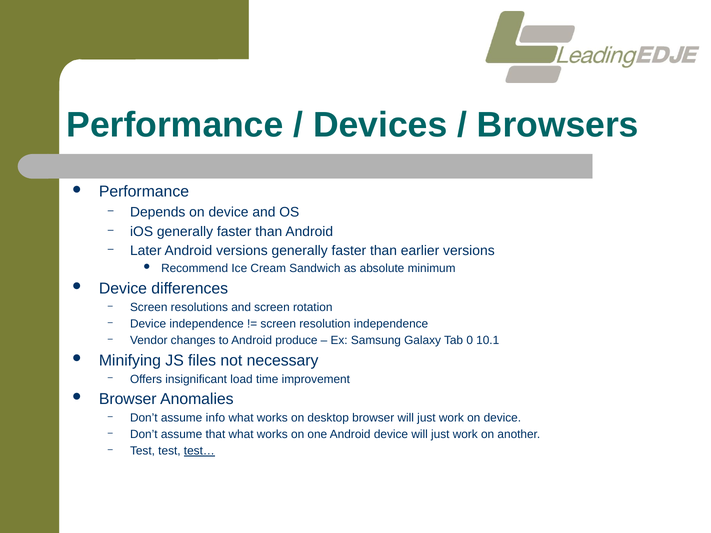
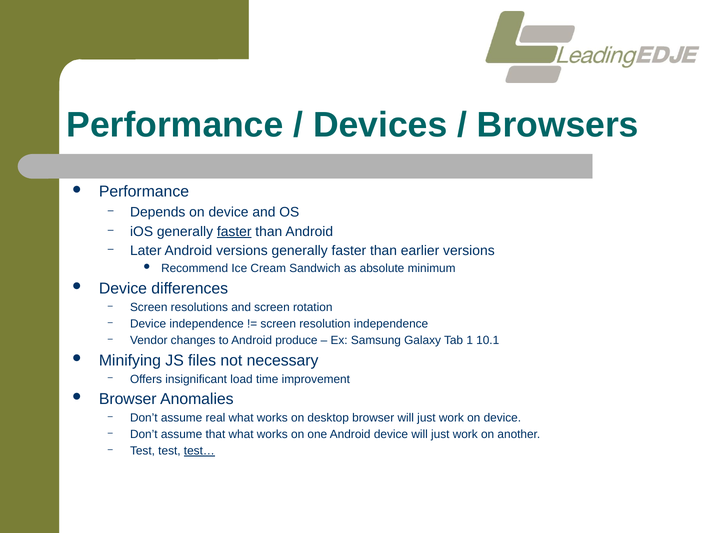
faster underline: none -> present (234, 232)
0: 0 -> 1 (470, 341)
info: info -> real (215, 418)
